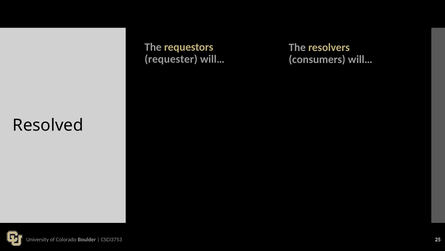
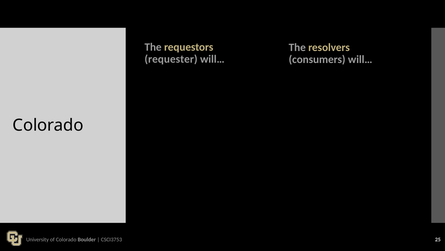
Resolved: Resolved -> Colorado (48, 125)
